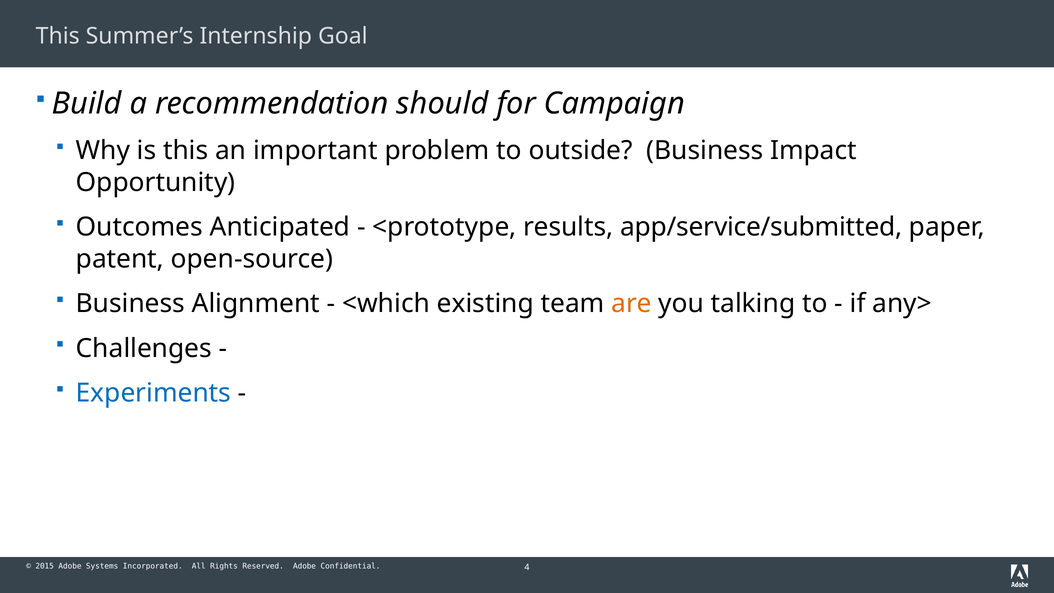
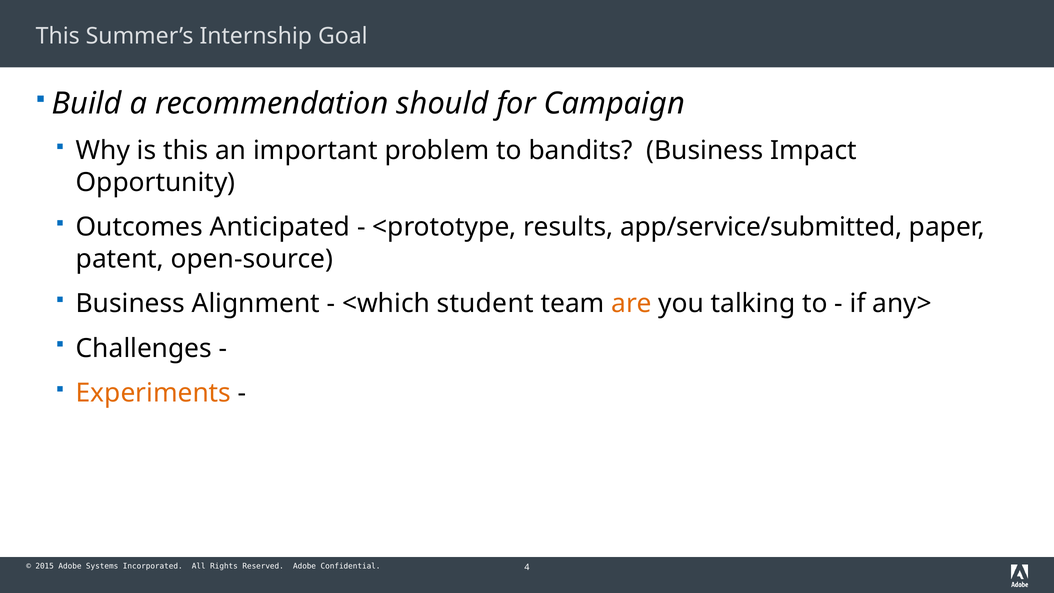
outside: outside -> bandits (581, 151)
existing: existing -> student (485, 304)
Experiments colour: blue -> orange (153, 393)
